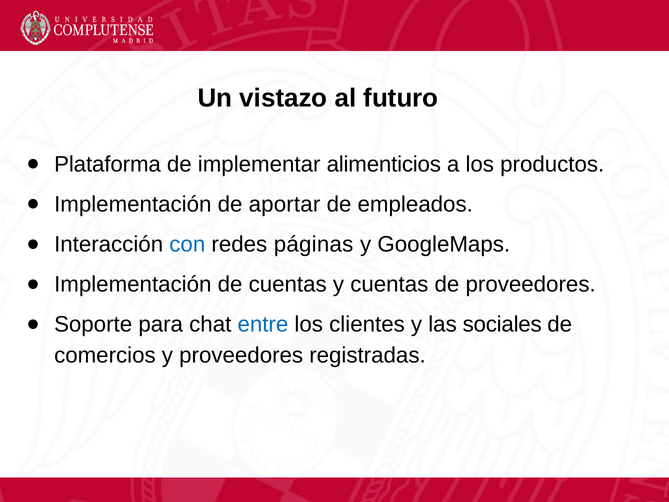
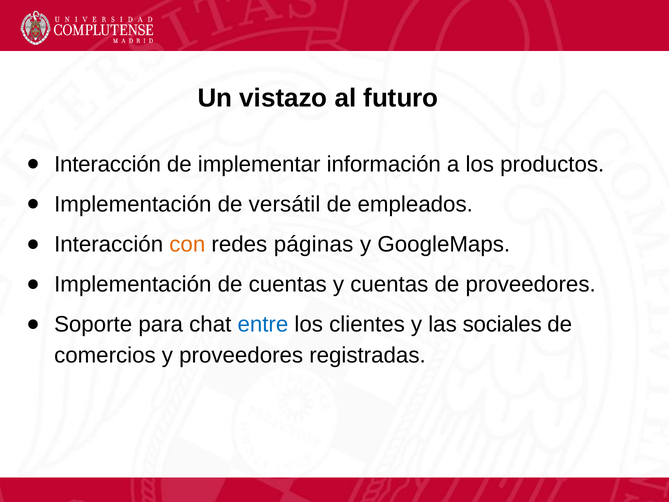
Plataforma: Plataforma -> Interacción (108, 164)
alimenticios: alimenticios -> información (384, 164)
aportar: aportar -> versátil (284, 204)
con colour: blue -> orange (187, 244)
